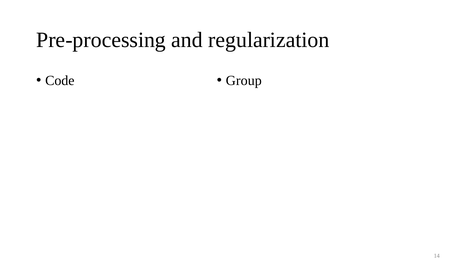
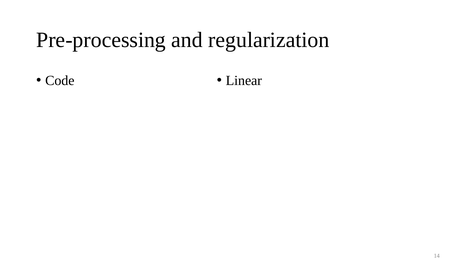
Group: Group -> Linear (244, 80)
